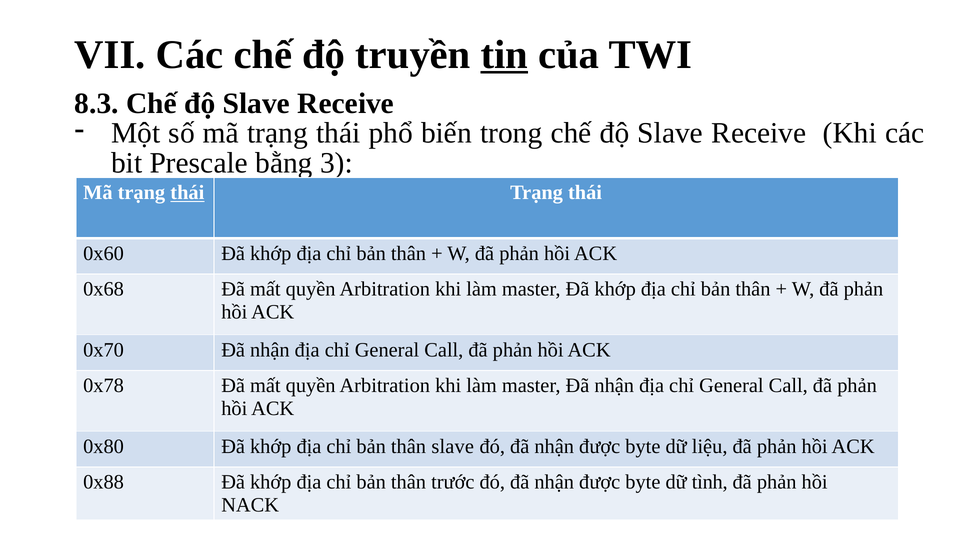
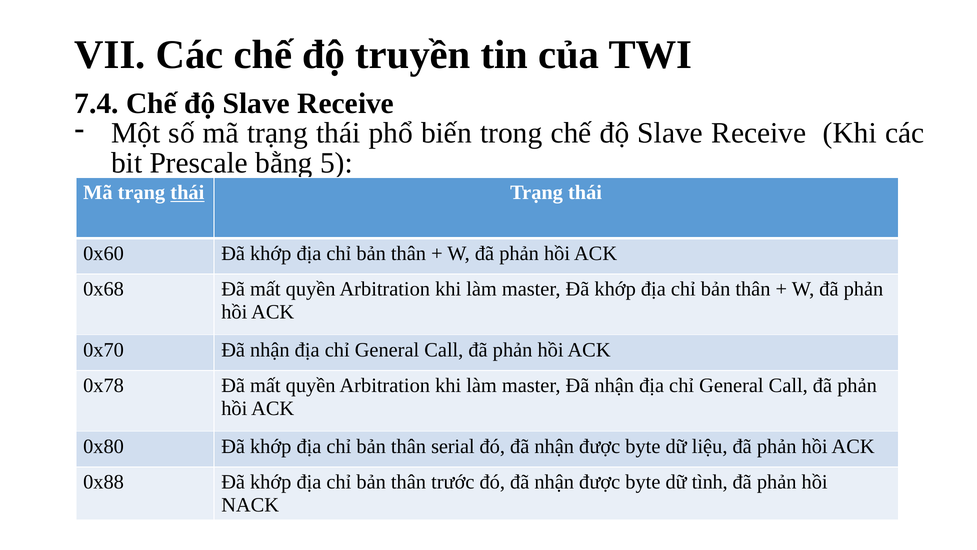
tin underline: present -> none (504, 55)
8.3: 8.3 -> 7.4 (97, 104)
3: 3 -> 5 (336, 163)
thân slave: slave -> serial (453, 446)
